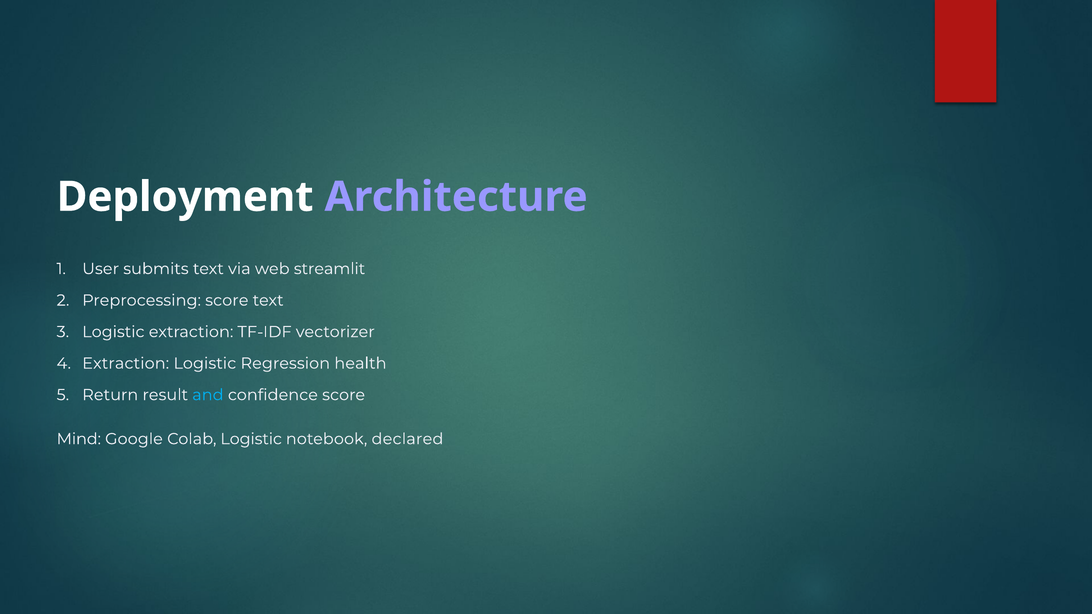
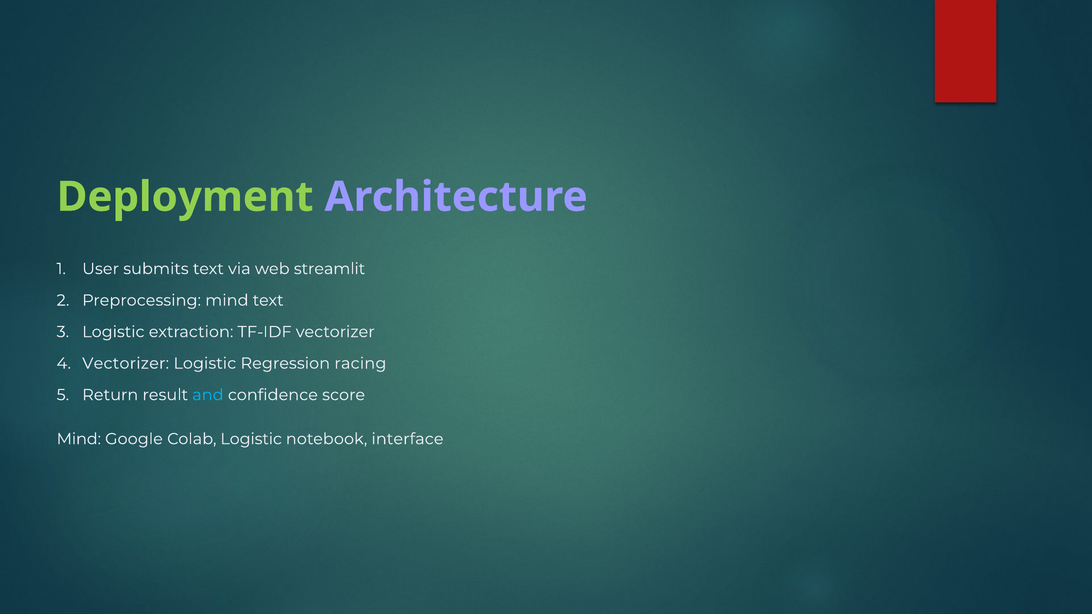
Deployment colour: white -> light green (185, 197)
Preprocessing score: score -> mind (227, 300)
Extraction: Extraction -> Vectorizer (126, 363)
health: health -> racing (360, 363)
declared: declared -> interface (408, 439)
